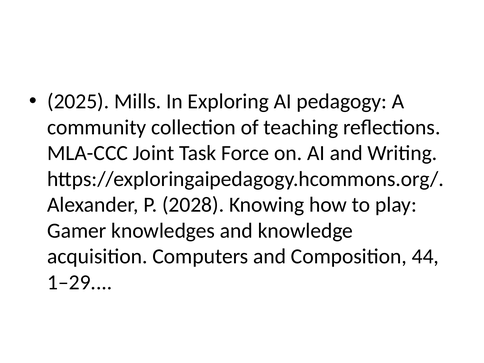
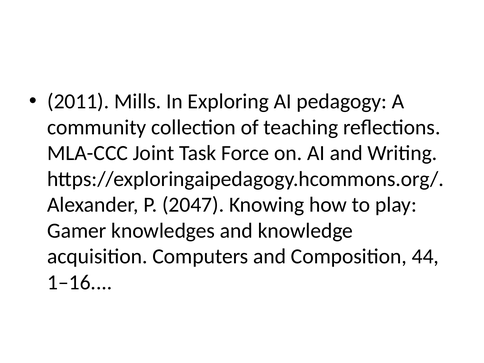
2025: 2025 -> 2011 (78, 102)
2028: 2028 -> 2047 (193, 205)
1–29: 1–29 -> 1–16 (80, 282)
